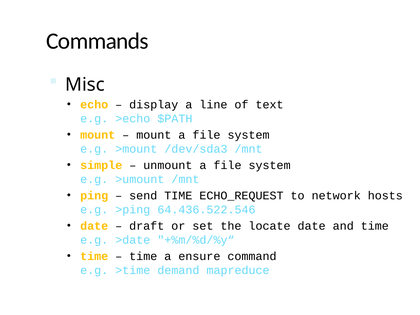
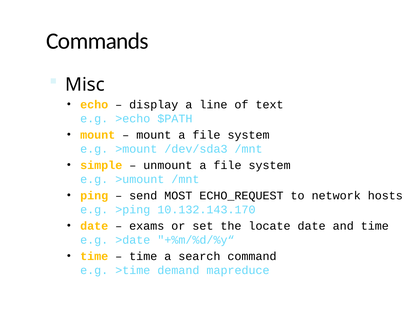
send TIME: TIME -> MOST (178, 196)
64.436.522.546: 64.436.522.546 -> 10.132.143.170 (206, 210)
draft: draft -> exams (147, 226)
ensure: ensure -> search (199, 256)
